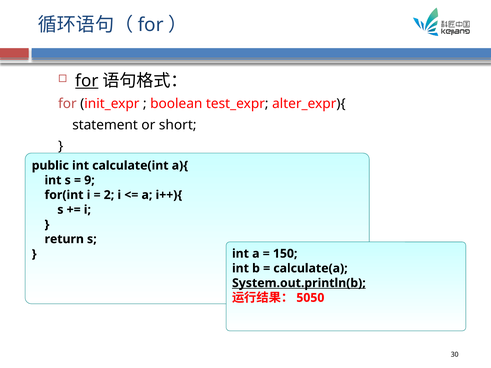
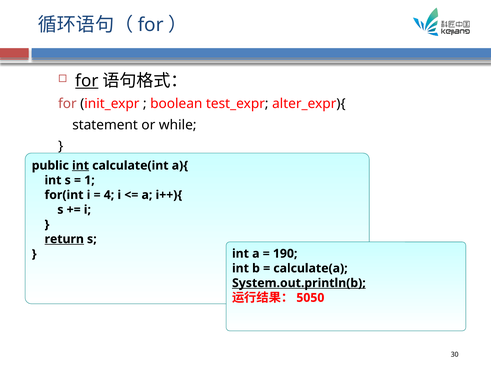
short: short -> while (178, 125)
int underline: none -> present (81, 166)
9: 9 -> 1 (89, 180)
2: 2 -> 4 (109, 195)
return underline: none -> present (64, 239)
150: 150 -> 190 (285, 254)
